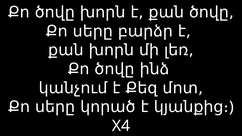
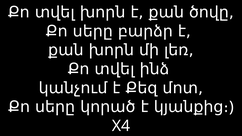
ծովը: ծովը -> տվել (55, 12)
ծովը: ծովը -> տվել (115, 69)
